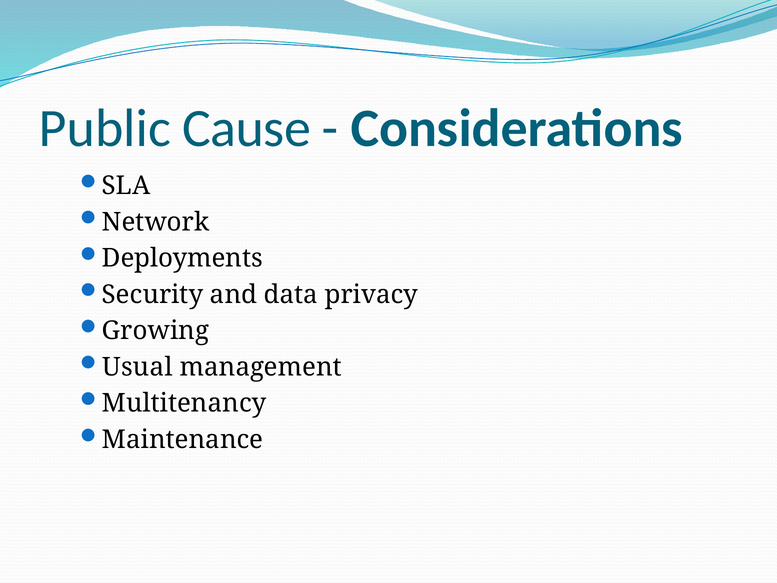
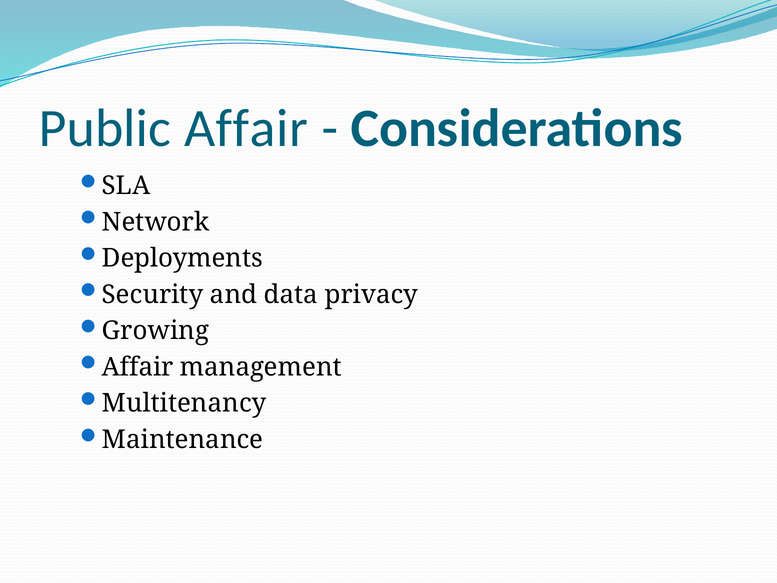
Public Cause: Cause -> Affair (246, 128)
Usual: Usual -> Affair (138, 367)
